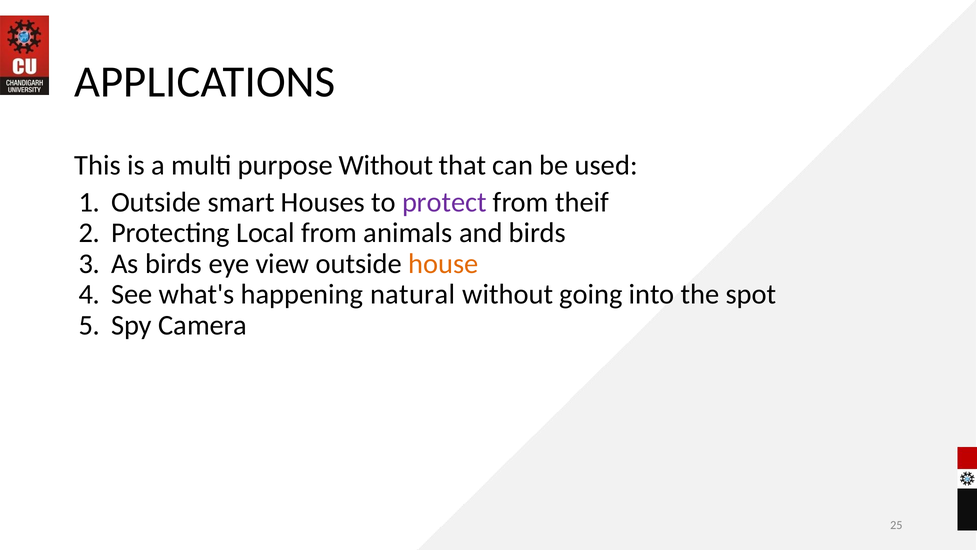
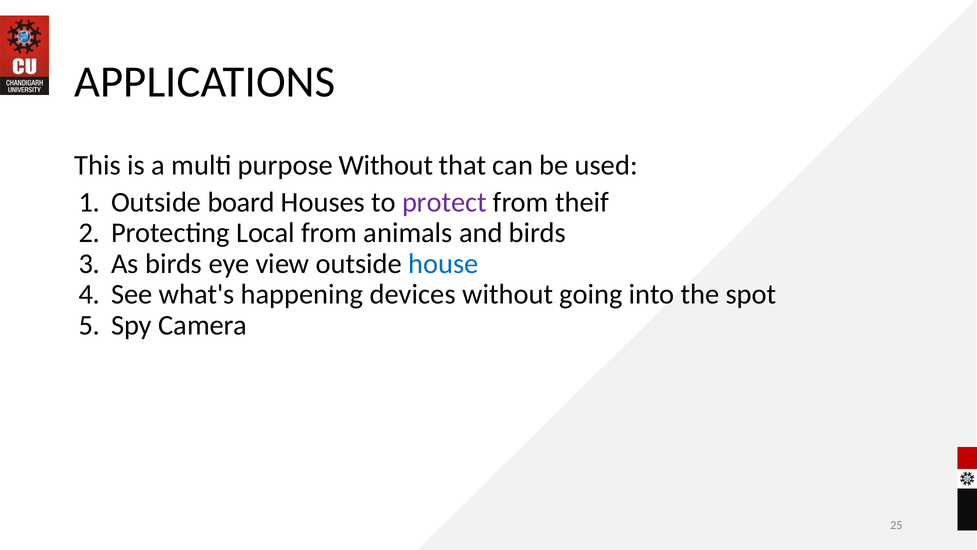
smart: smart -> board (241, 202)
house colour: orange -> blue (443, 263)
natural: natural -> devices (413, 294)
